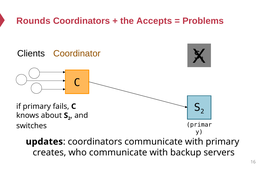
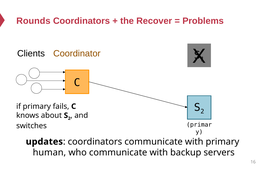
Accepts: Accepts -> Recover (154, 21)
creates: creates -> human (49, 153)
